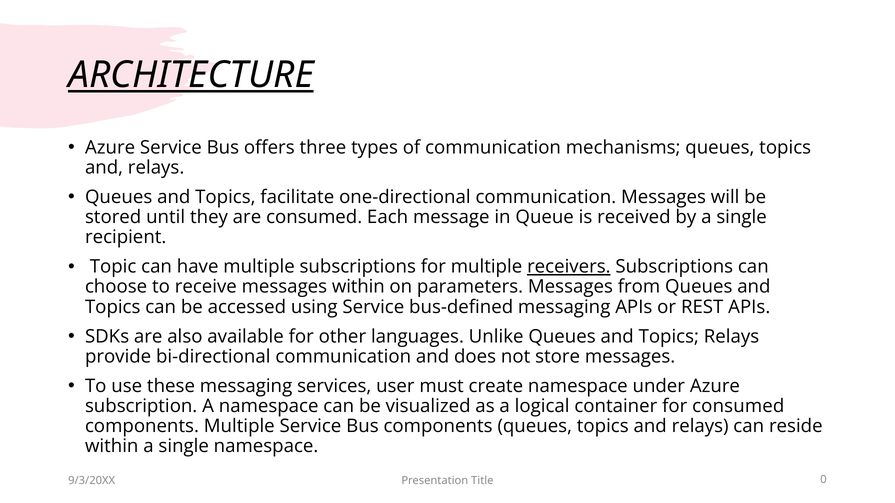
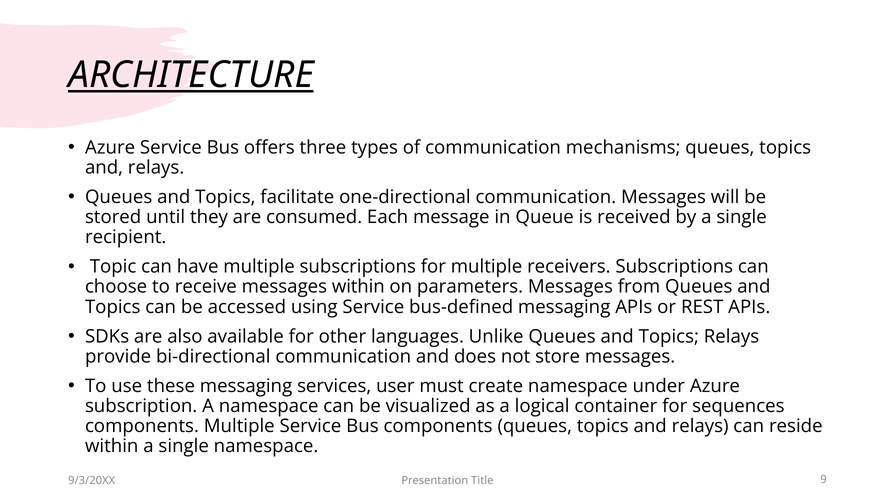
receivers underline: present -> none (569, 267)
for consumed: consumed -> sequences (738, 406)
0: 0 -> 9 (824, 480)
